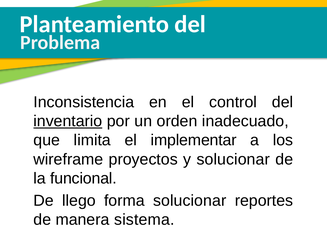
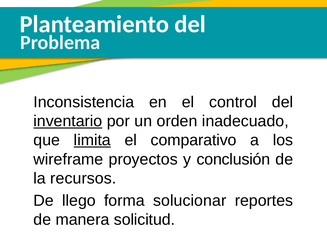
limita underline: none -> present (92, 140)
implementar: implementar -> comparativo (194, 140)
y solucionar: solucionar -> conclusión (233, 159)
funcional: funcional -> recursos (83, 179)
sistema: sistema -> solicitud (144, 220)
